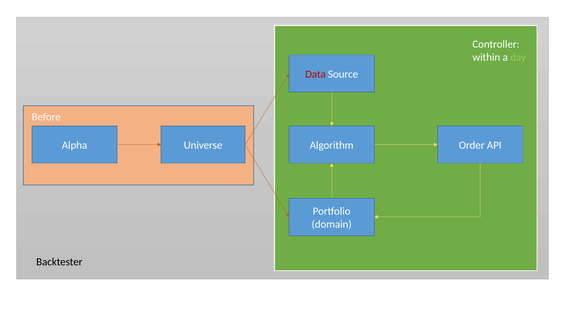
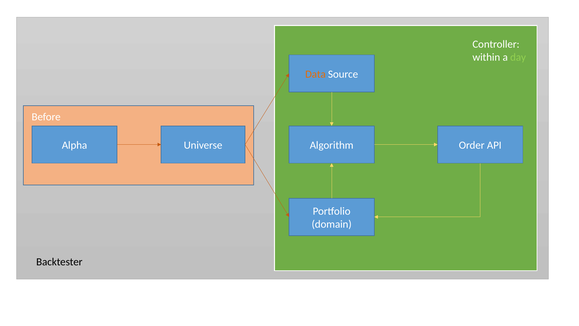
Data colour: red -> orange (315, 74)
